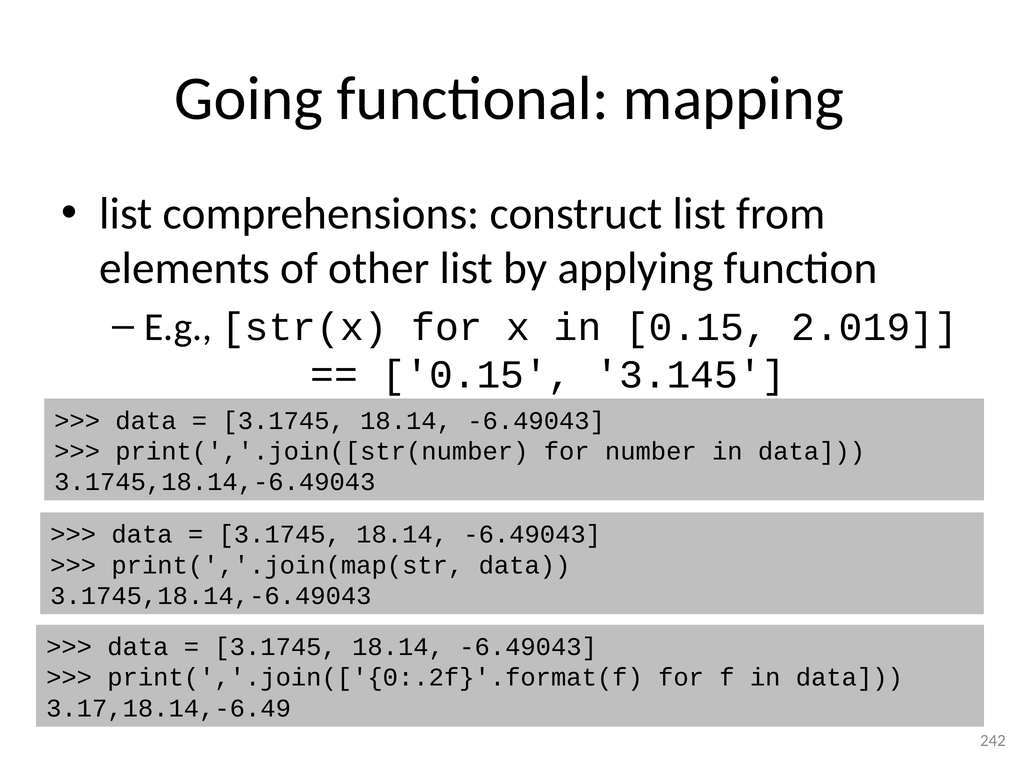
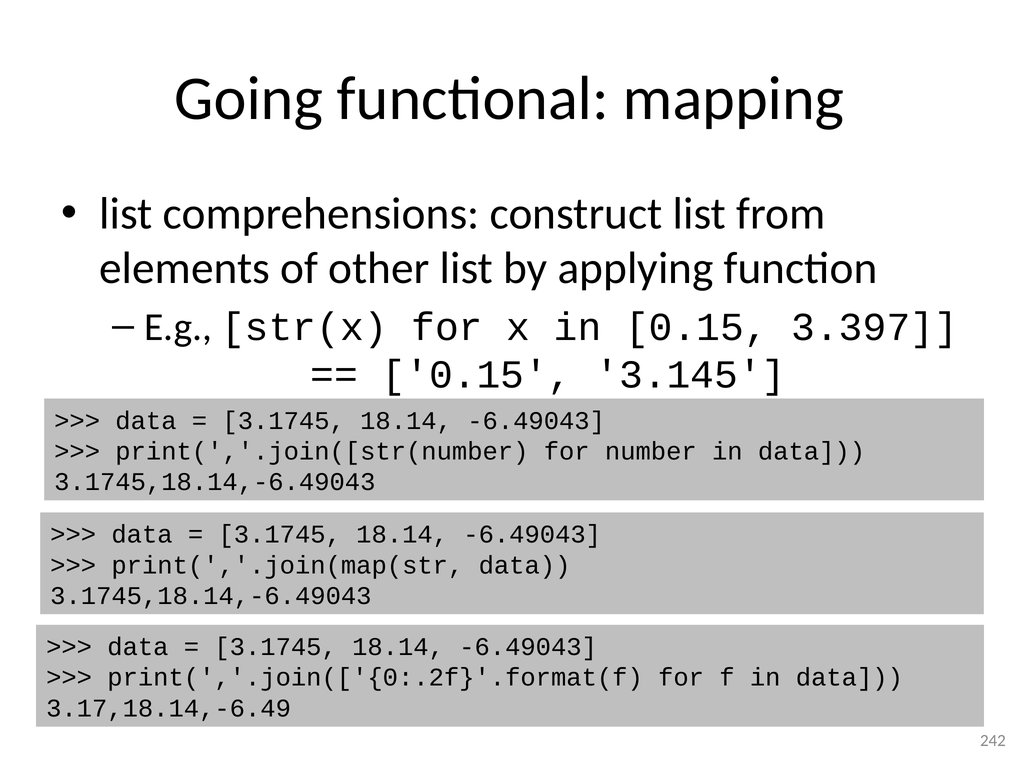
2.019: 2.019 -> 3.397 (875, 327)
